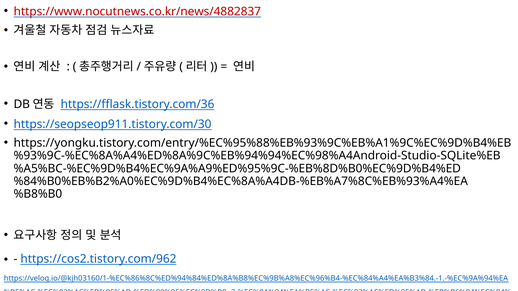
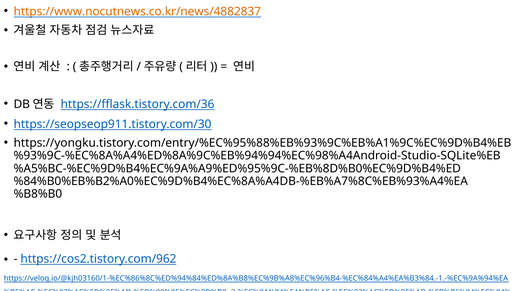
https://www.nocutnews.co.kr/news/4882837 colour: red -> orange (137, 12)
